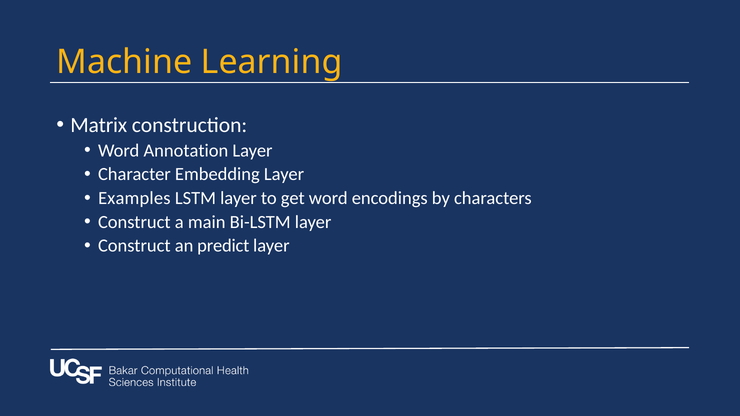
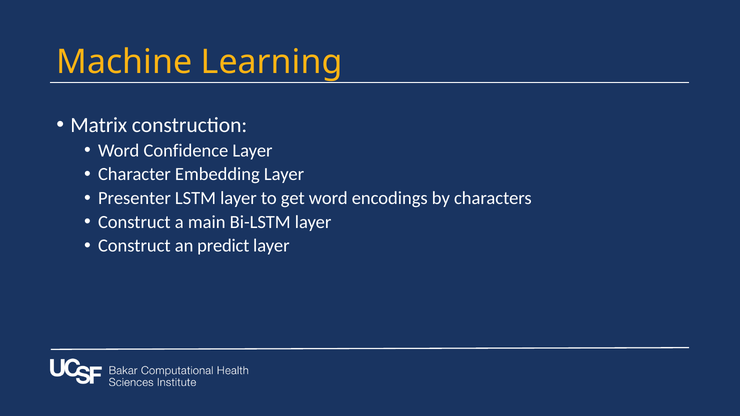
Annotation: Annotation -> Confidence (186, 151)
Examples: Examples -> Presenter (134, 198)
